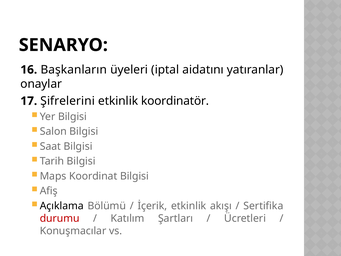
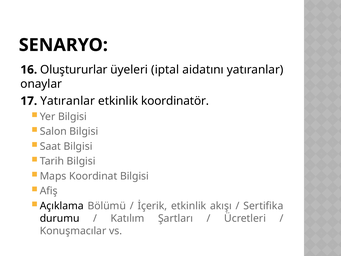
Başkanların: Başkanların -> Oluştururlar (74, 70)
17 Şifrelerini: Şifrelerini -> Yatıranlar (68, 101)
durumu colour: red -> black (60, 218)
